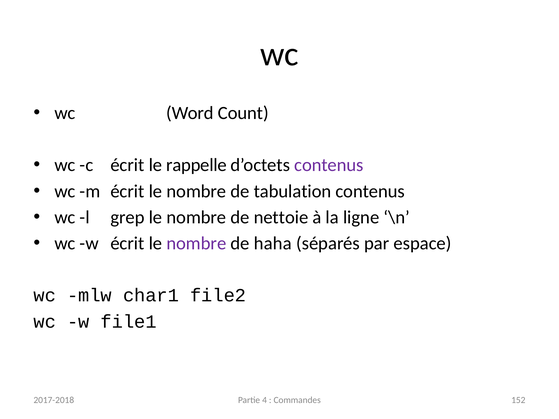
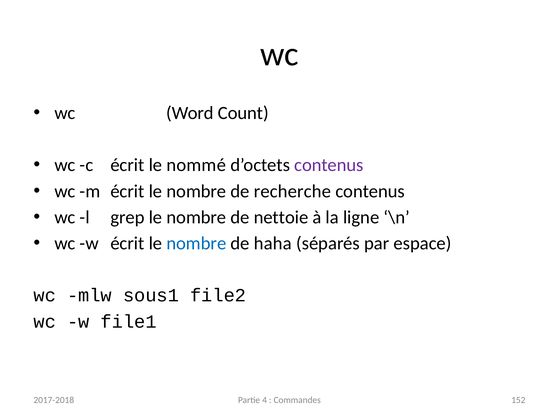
rappelle: rappelle -> nommé (196, 165)
tabulation: tabulation -> recherche (292, 191)
nombre colour: purple -> blue (196, 244)
char1: char1 -> sous1 (151, 296)
